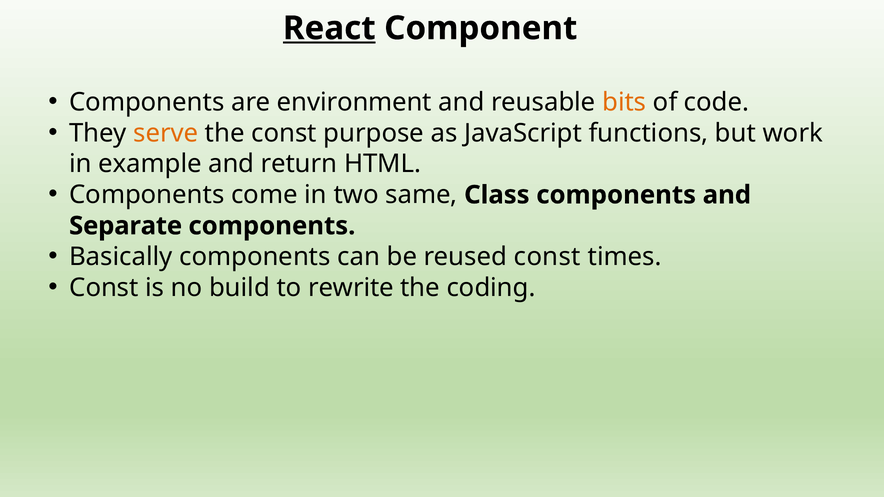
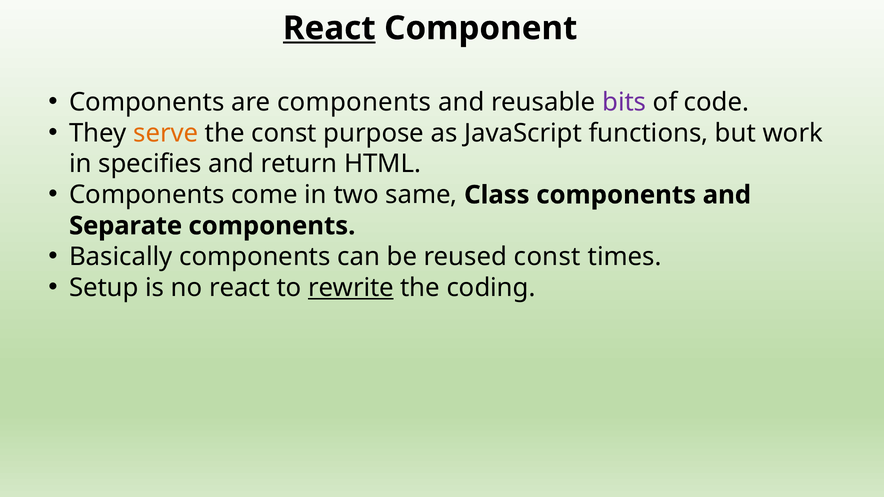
are environment: environment -> components (354, 102)
bits colour: orange -> purple (624, 102)
example: example -> specifies (150, 164)
Const: Const -> Setup (104, 288)
no build: build -> react (240, 288)
rewrite underline: none -> present (351, 288)
